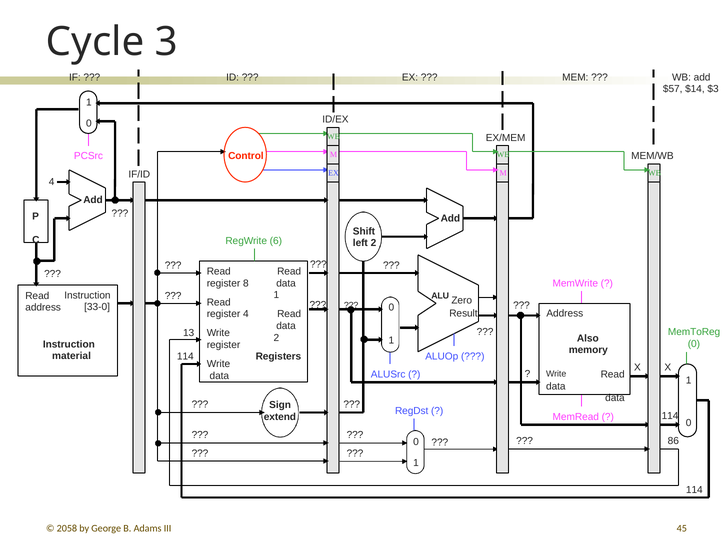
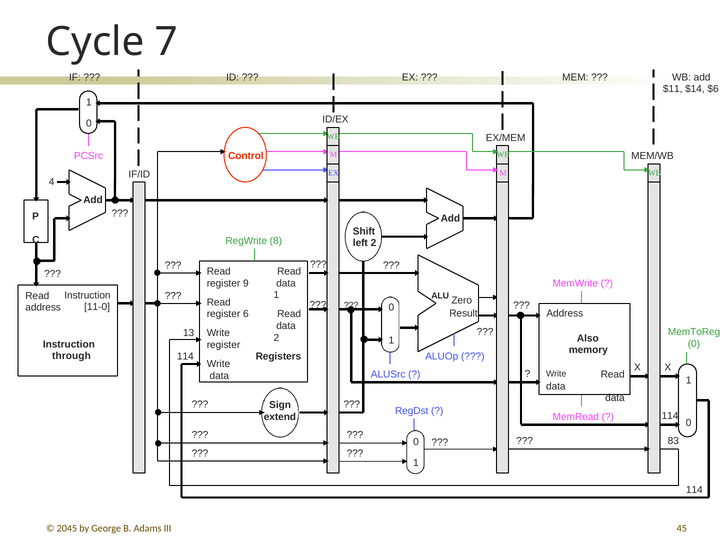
3: 3 -> 7 (166, 42)
$57: $57 -> $11 (673, 89)
$3: $3 -> $6 (713, 89)
6: 6 -> 8 (276, 240)
8: 8 -> 9 (246, 283)
33-0: 33-0 -> 11-0 (97, 307)
register 4: 4 -> 6 (246, 314)
material: material -> through (71, 356)
86: 86 -> 83 (673, 440)
2058: 2058 -> 2045 (67, 528)
